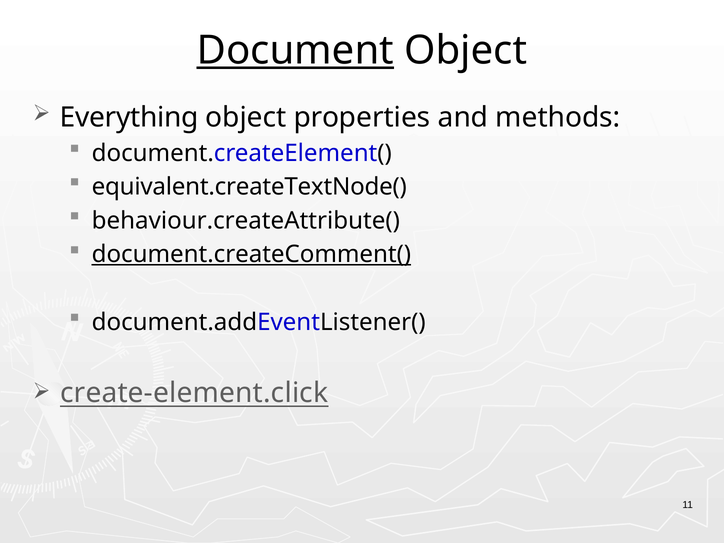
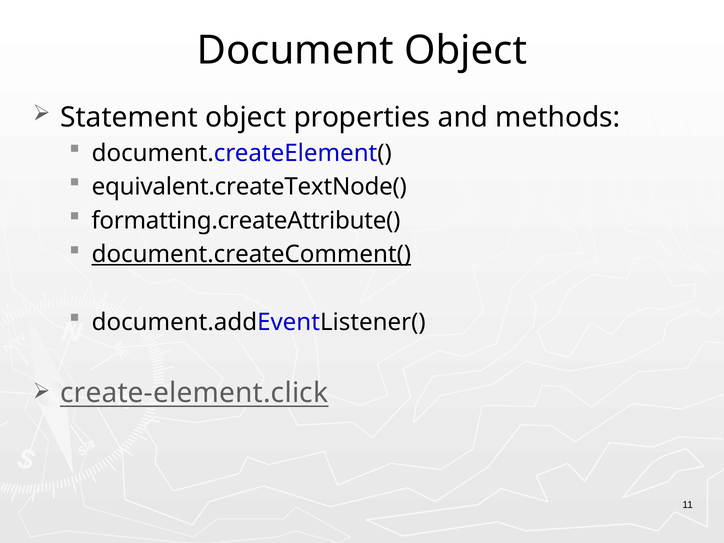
Document underline: present -> none (295, 51)
Everything: Everything -> Statement (129, 117)
behaviour.createAttribute(: behaviour.createAttribute( -> formatting.createAttribute( (246, 221)
